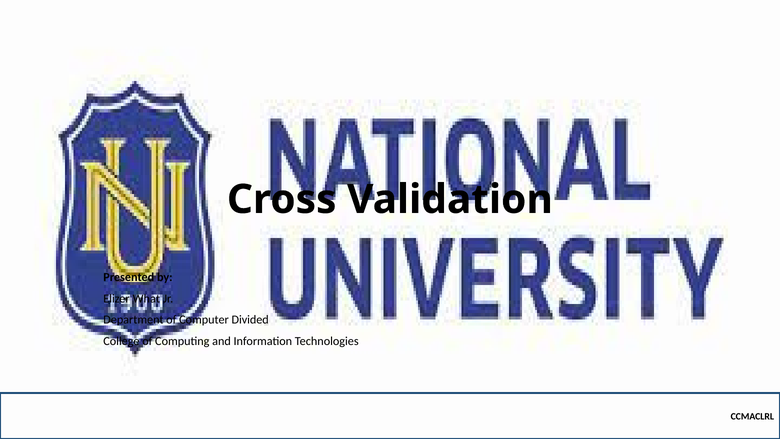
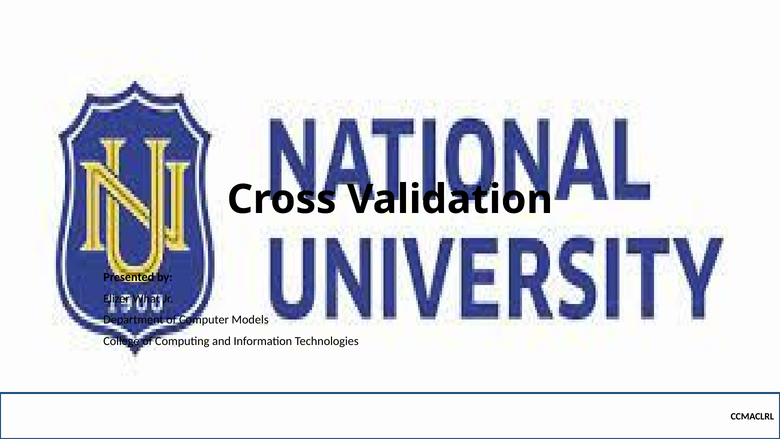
Divided: Divided -> Models (250, 320)
